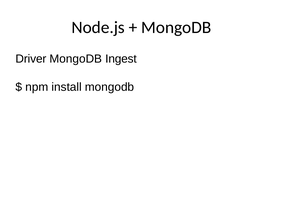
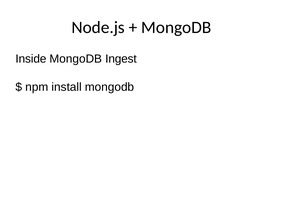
Driver: Driver -> Inside (31, 59)
